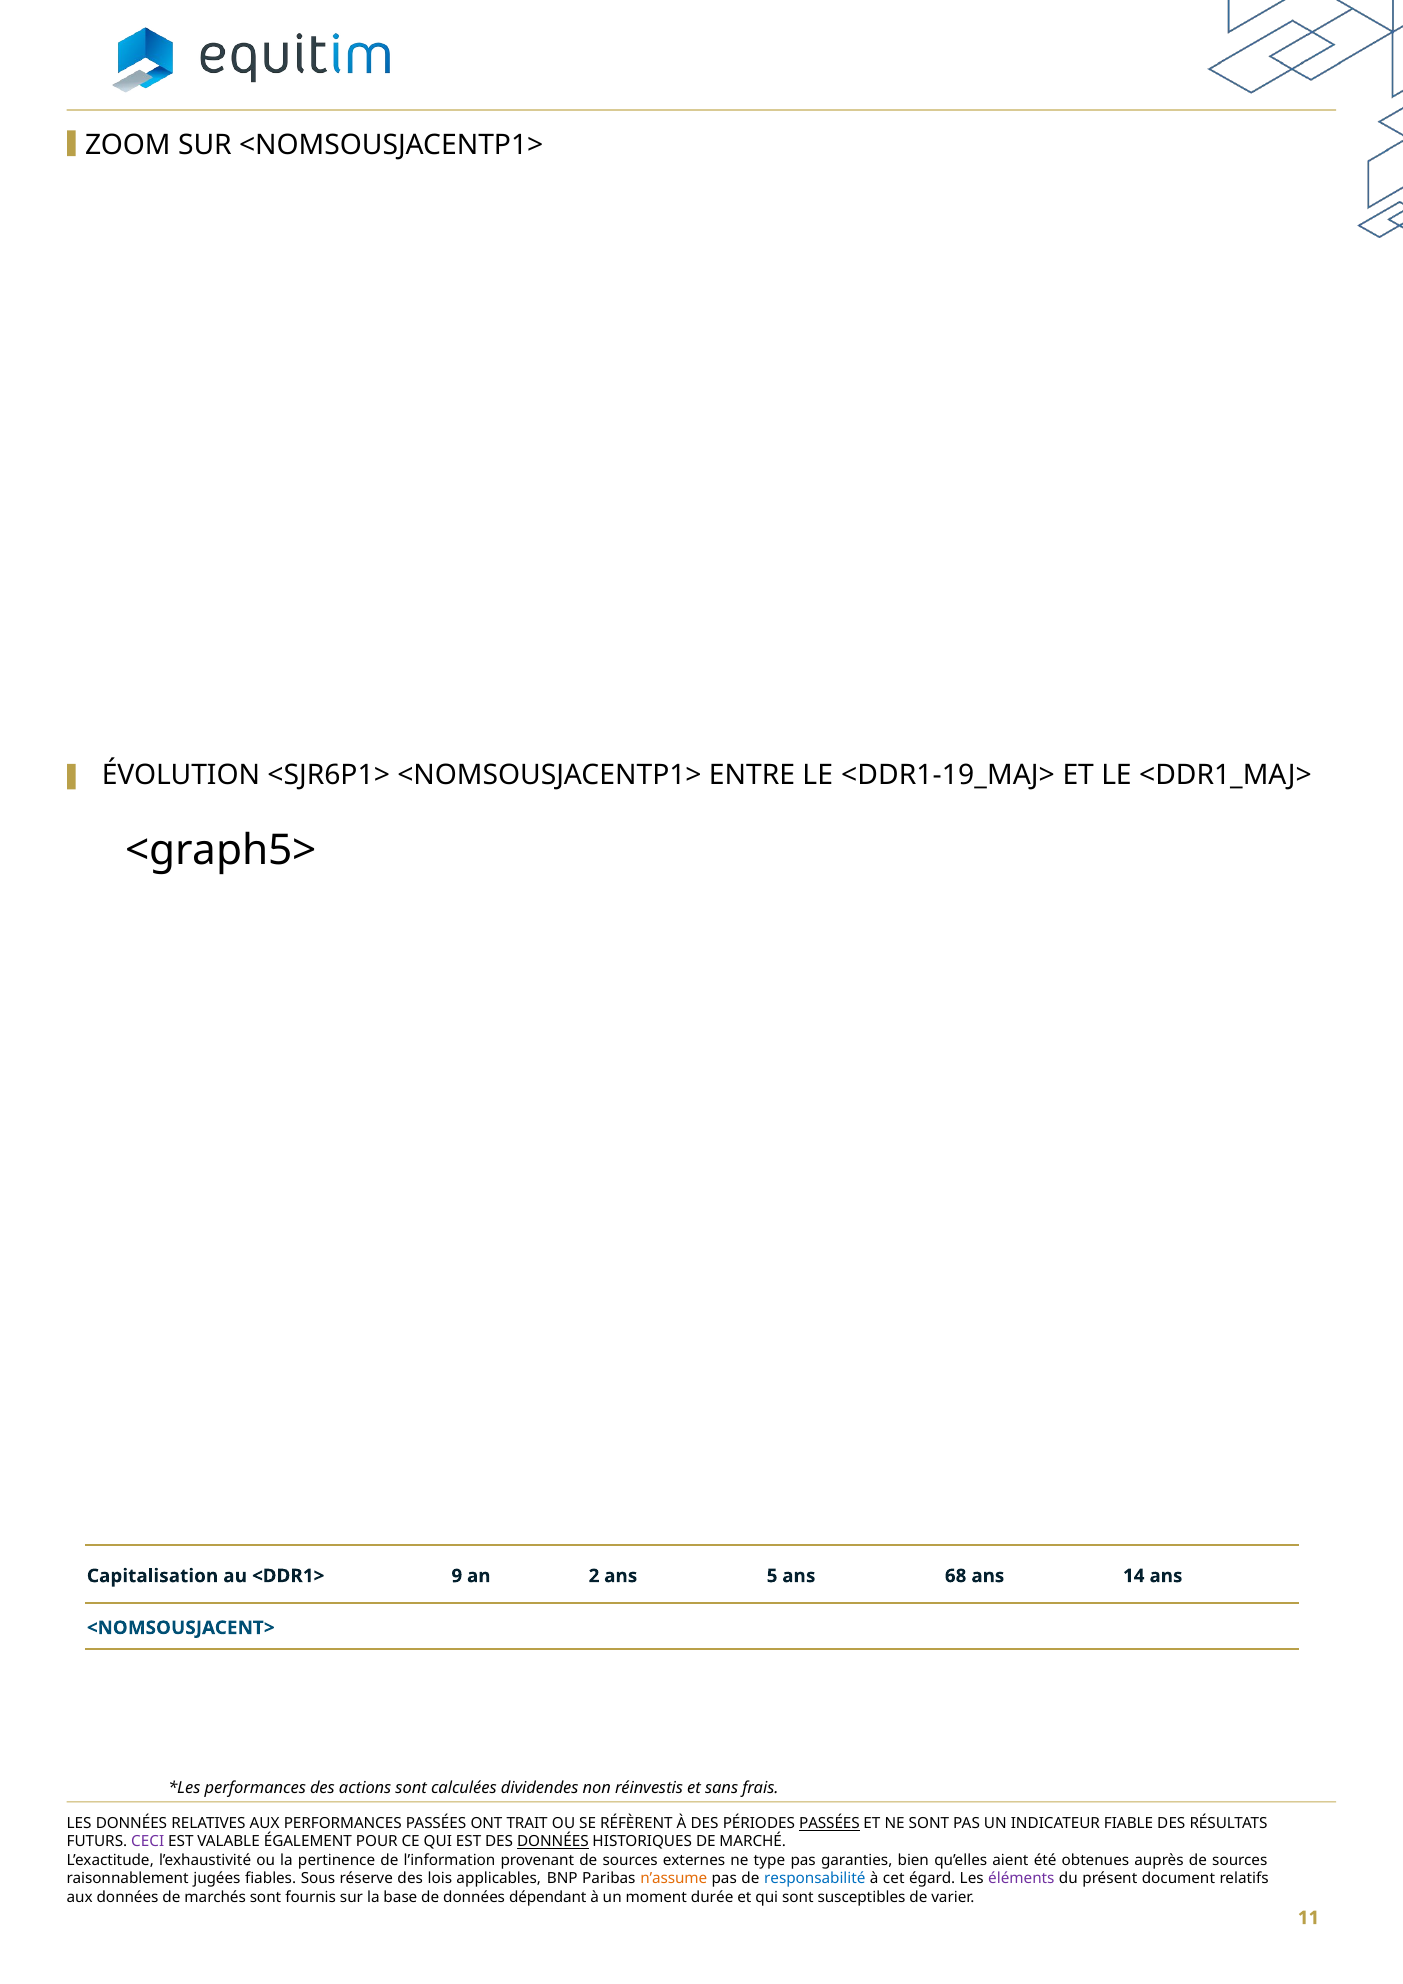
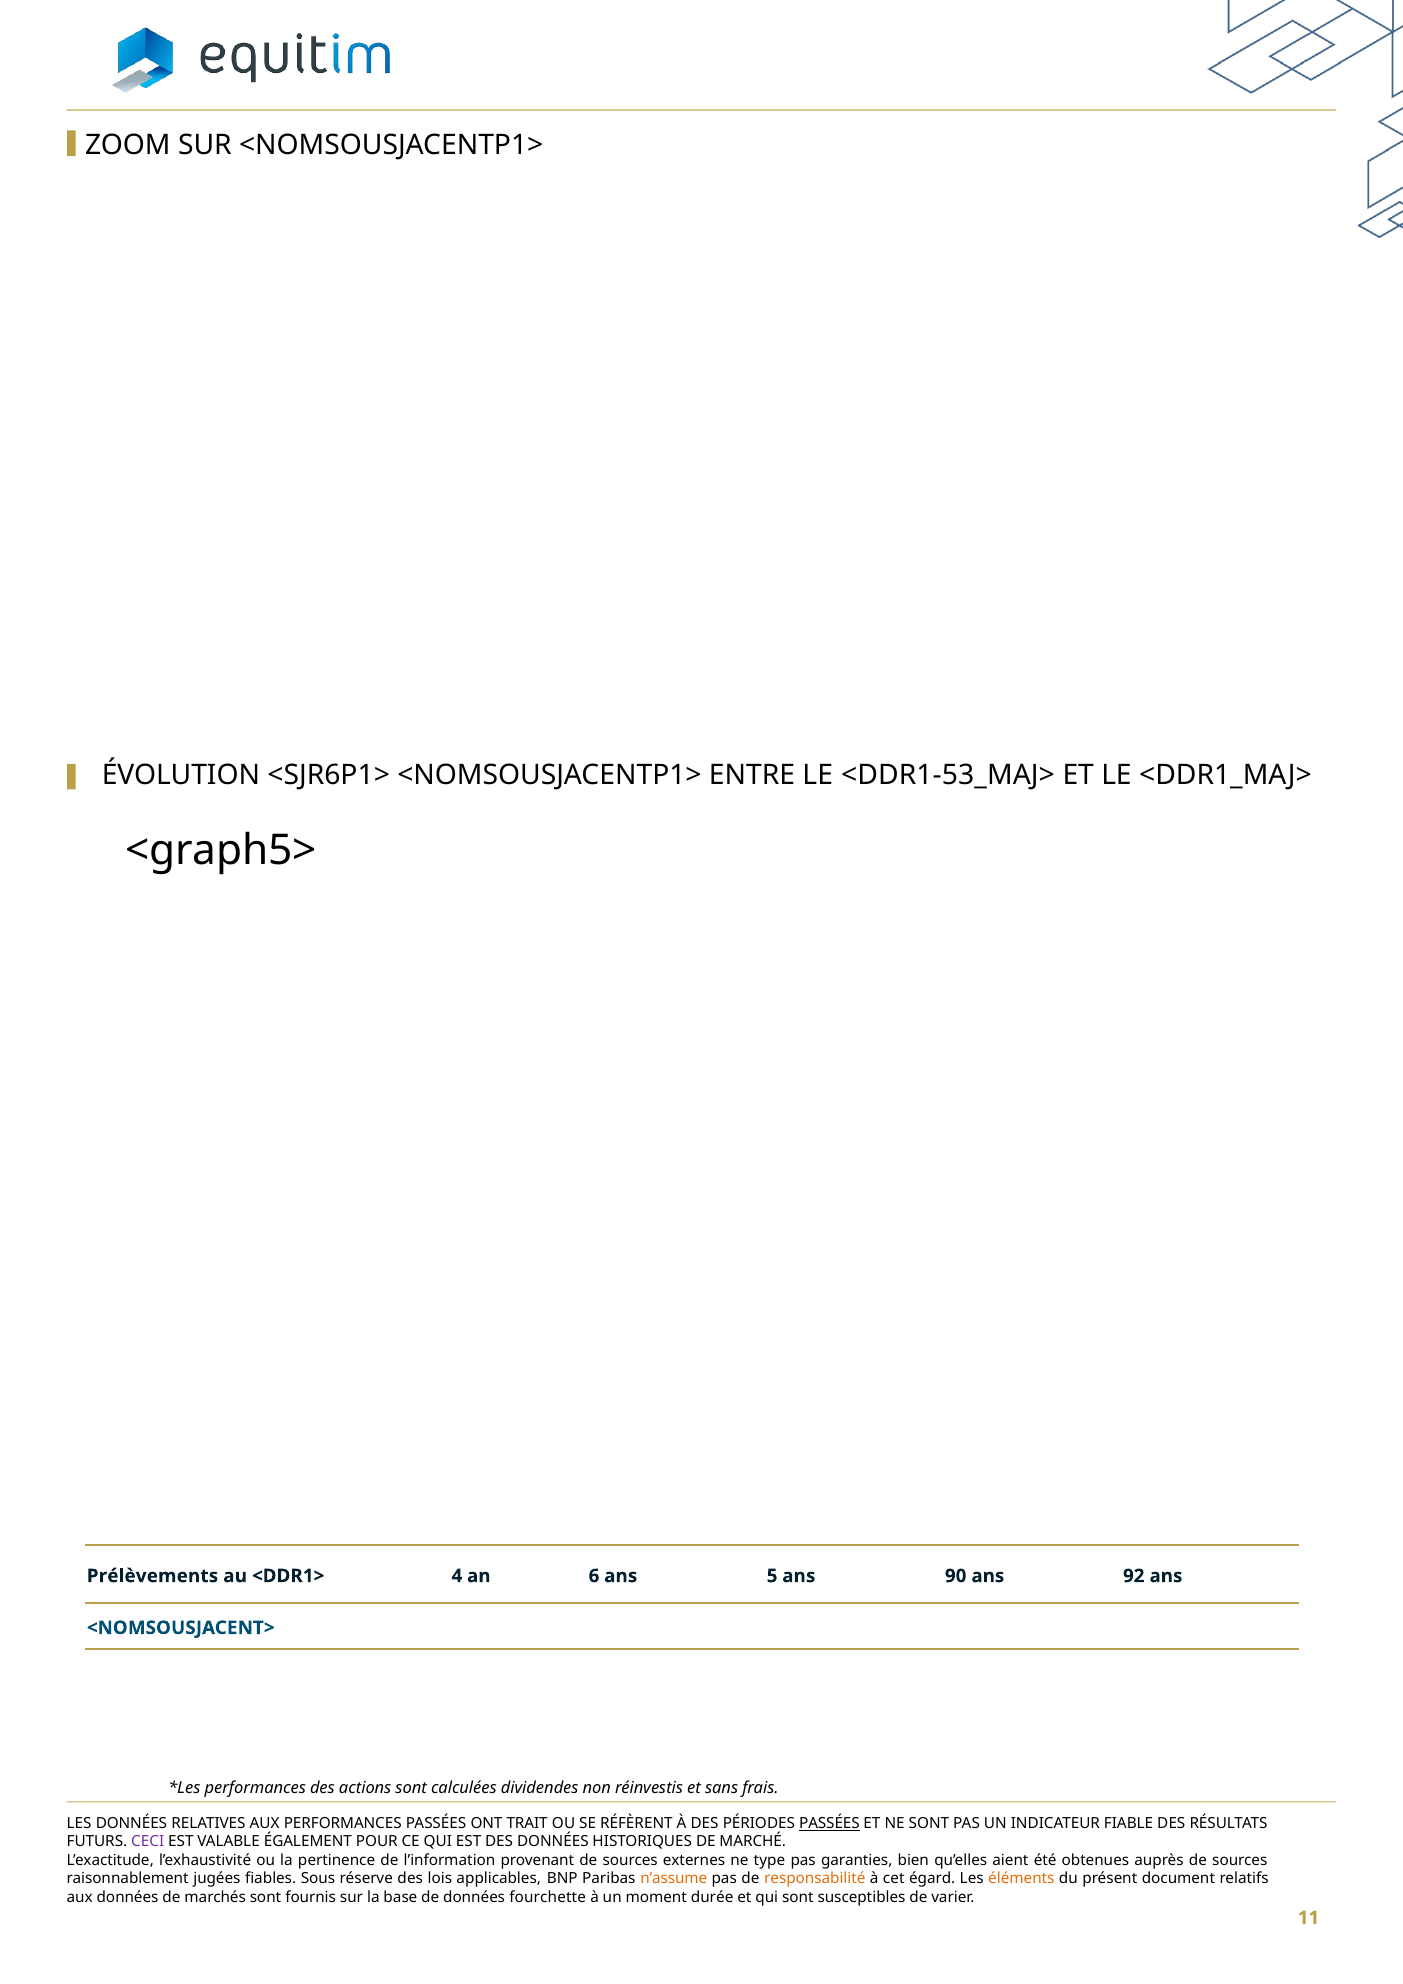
<DDR1-19_MAJ>: <DDR1-19_MAJ> -> <DDR1-53_MAJ> (948, 776)
Capitalisation: Capitalisation -> Prélèvements (153, 1576)
9: 9 -> 4 (457, 1576)
2: 2 -> 6 (594, 1576)
68: 68 -> 90 (956, 1576)
14: 14 -> 92 (1134, 1576)
DONNÉES underline: present -> none (553, 1842)
responsabilité colour: blue -> orange (815, 1879)
éléments colour: purple -> orange (1021, 1879)
dépendant: dépendant -> fourchette (548, 1897)
